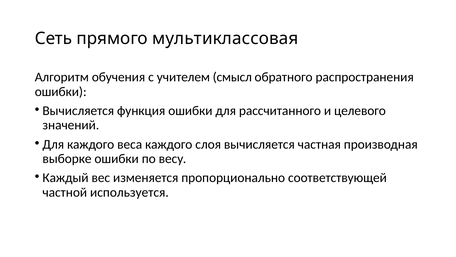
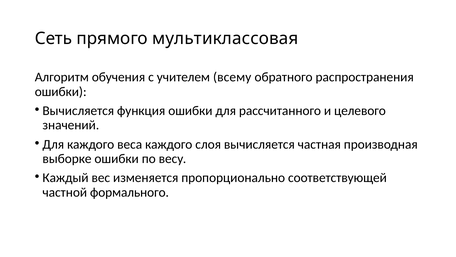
смысл: смысл -> всему (232, 77)
используется: используется -> формального (129, 192)
